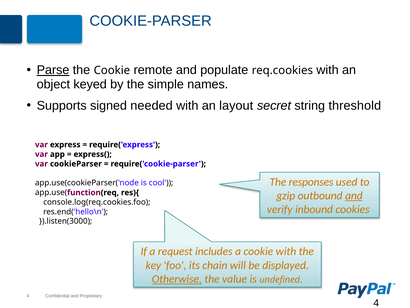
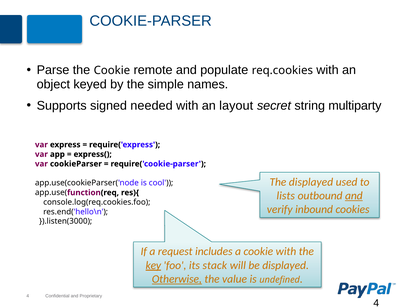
Parse underline: present -> none (53, 70)
threshold: threshold -> multiparty (355, 105)
The responses: responses -> displayed (311, 182)
gzip: gzip -> lists (286, 195)
key underline: none -> present (153, 265)
chain: chain -> stack (215, 265)
